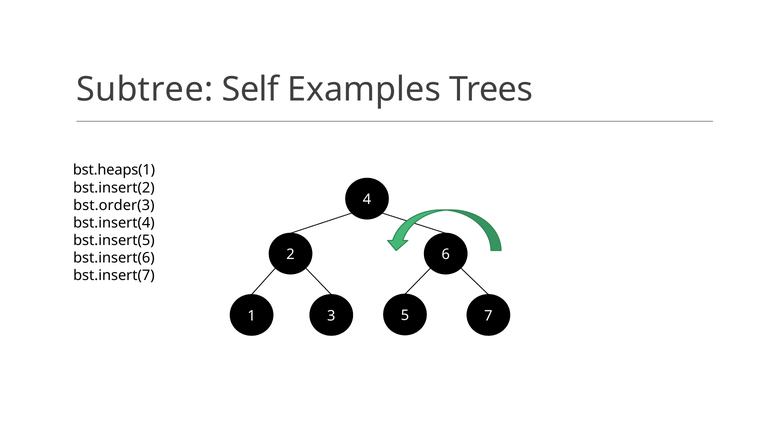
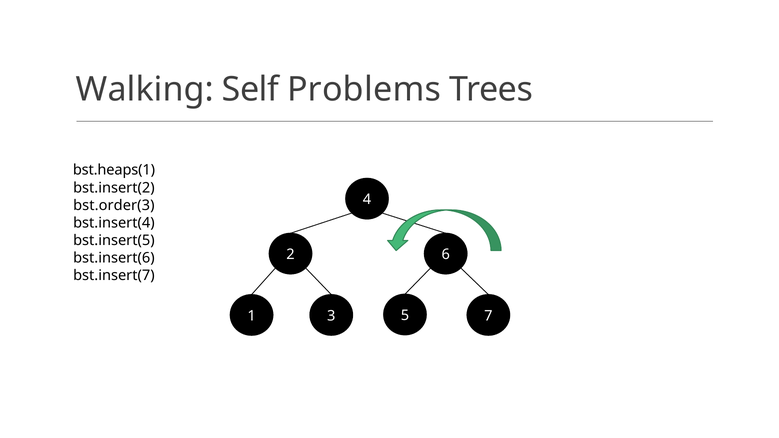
Subtree: Subtree -> Walking (145, 89)
Examples: Examples -> Problems (364, 89)
